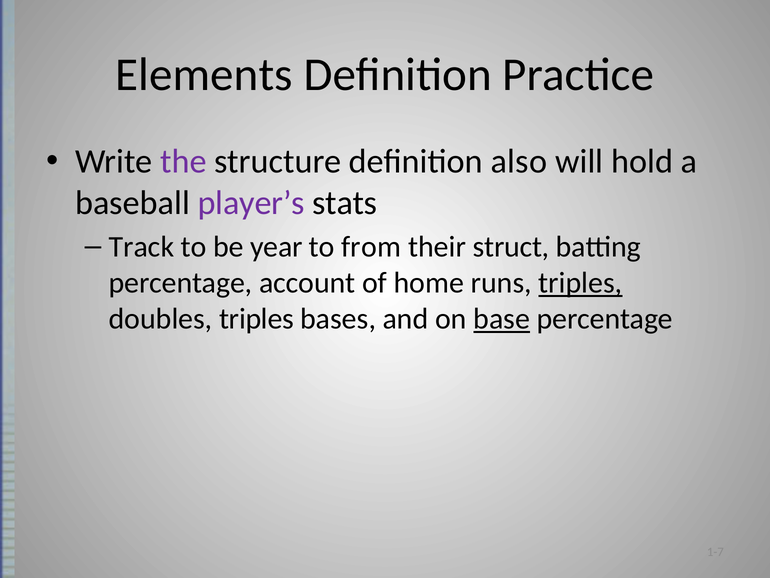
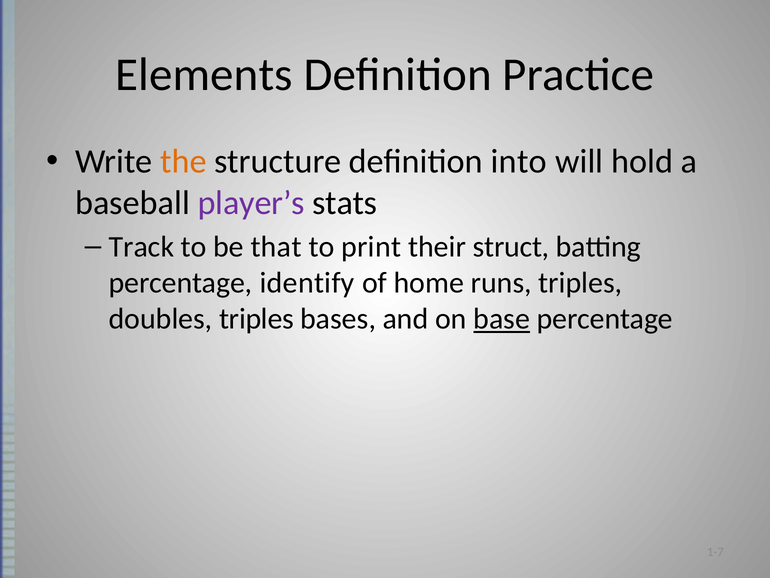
the colour: purple -> orange (183, 162)
also: also -> into (519, 162)
year: year -> that (276, 247)
from: from -> print (371, 247)
account: account -> identify (307, 283)
triples underline: present -> none (580, 283)
